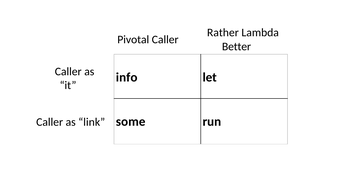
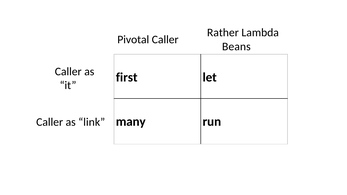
Better: Better -> Beans (236, 46)
info: info -> first (127, 77)
some: some -> many (131, 122)
